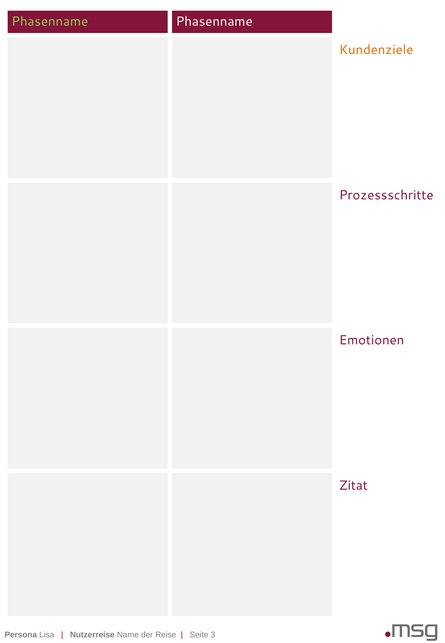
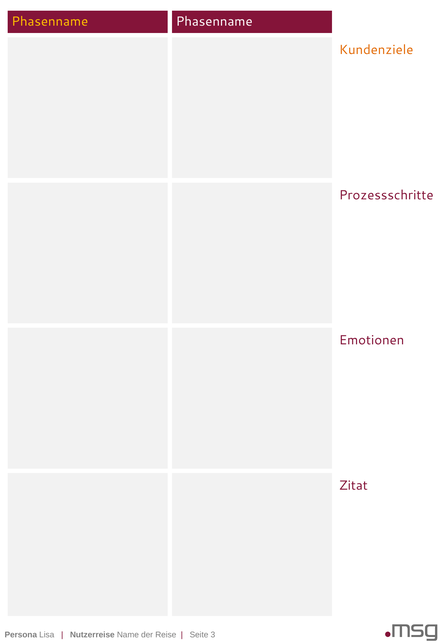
Phasenname colour: light green -> yellow (50, 21)
